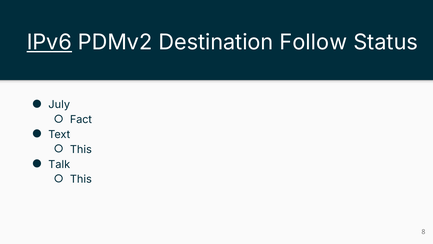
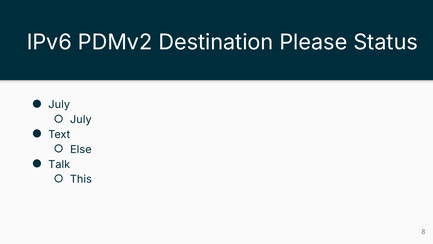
IPv6 underline: present -> none (49, 42)
Follow: Follow -> Please (313, 42)
Fact: Fact -> July (81, 119)
This: This -> Else (81, 149)
